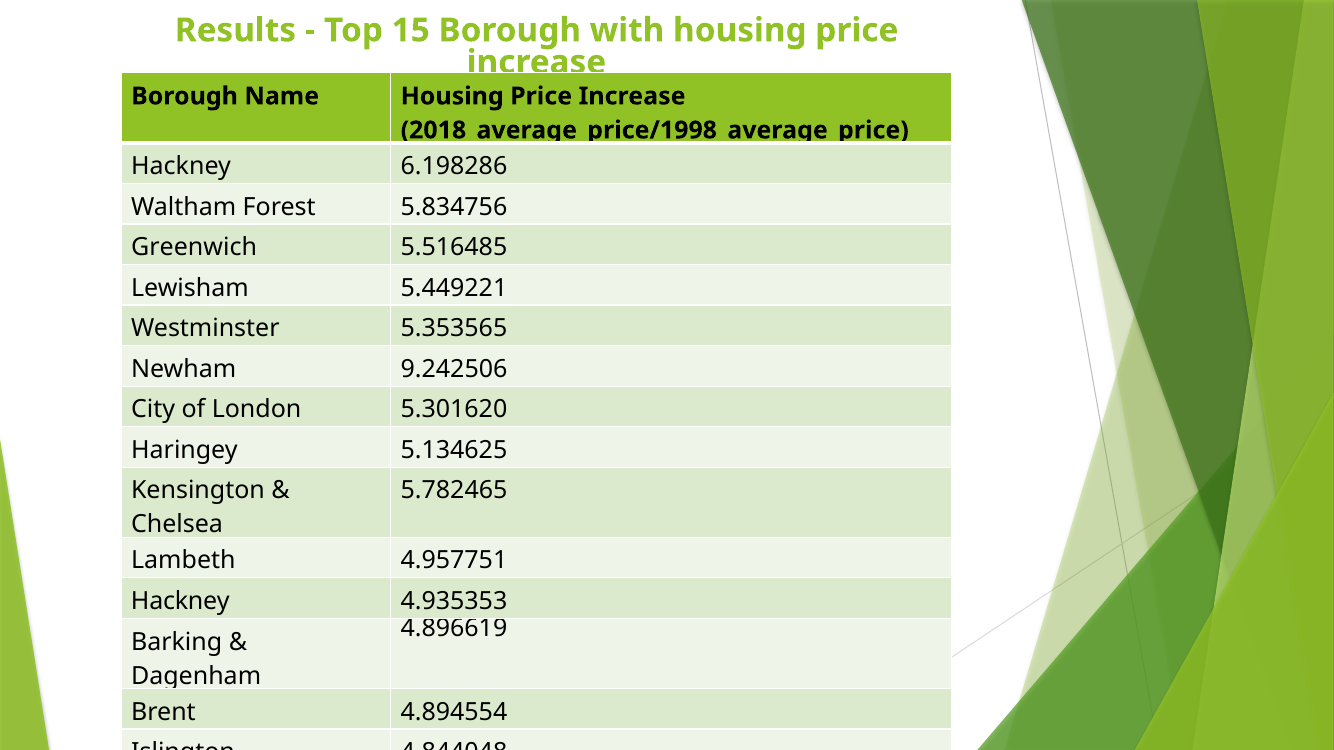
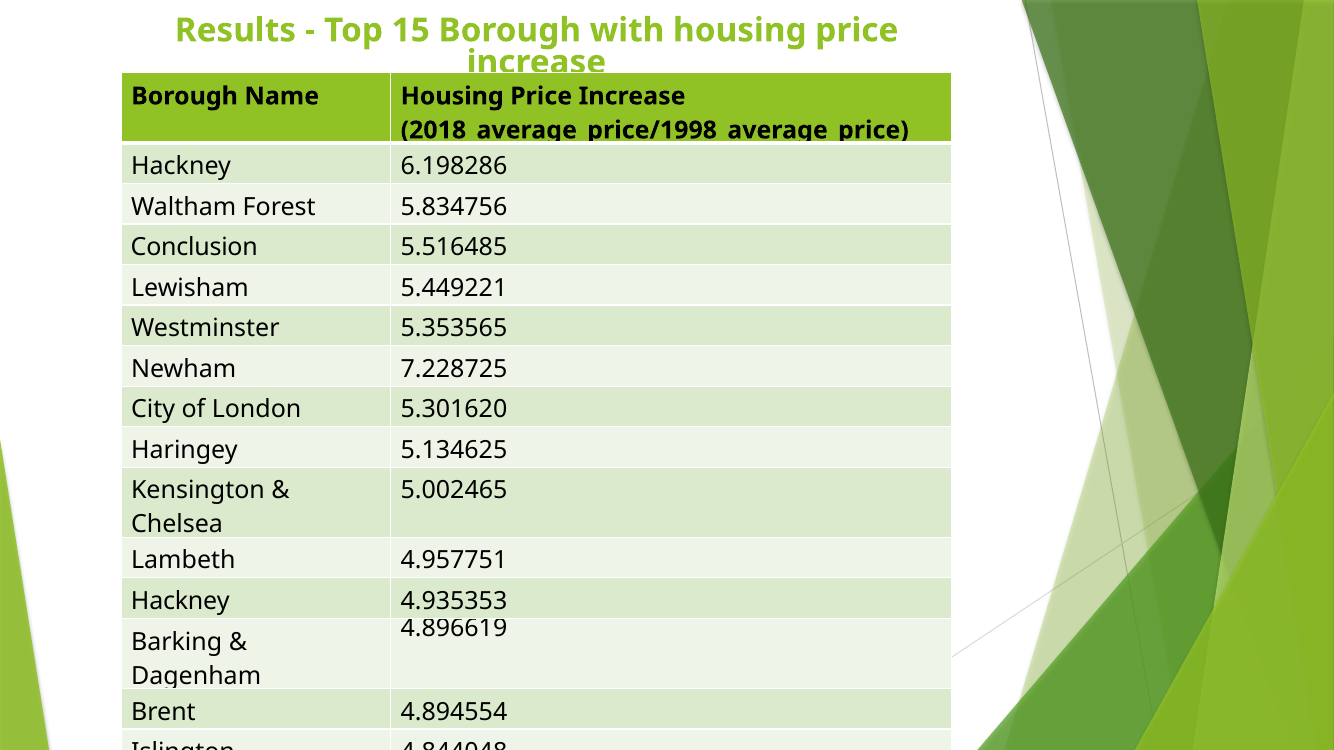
Greenwich: Greenwich -> Conclusion (194, 247)
9.242506: 9.242506 -> 7.228725 (454, 369)
5.782465: 5.782465 -> 5.002465 (454, 491)
